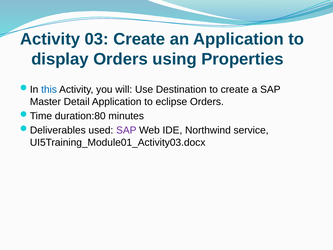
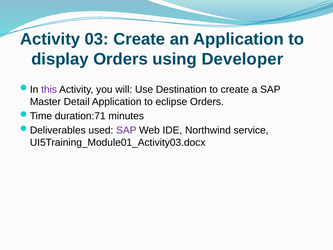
Properties: Properties -> Developer (242, 59)
this colour: blue -> purple (49, 89)
duration:80: duration:80 -> duration:71 (80, 116)
